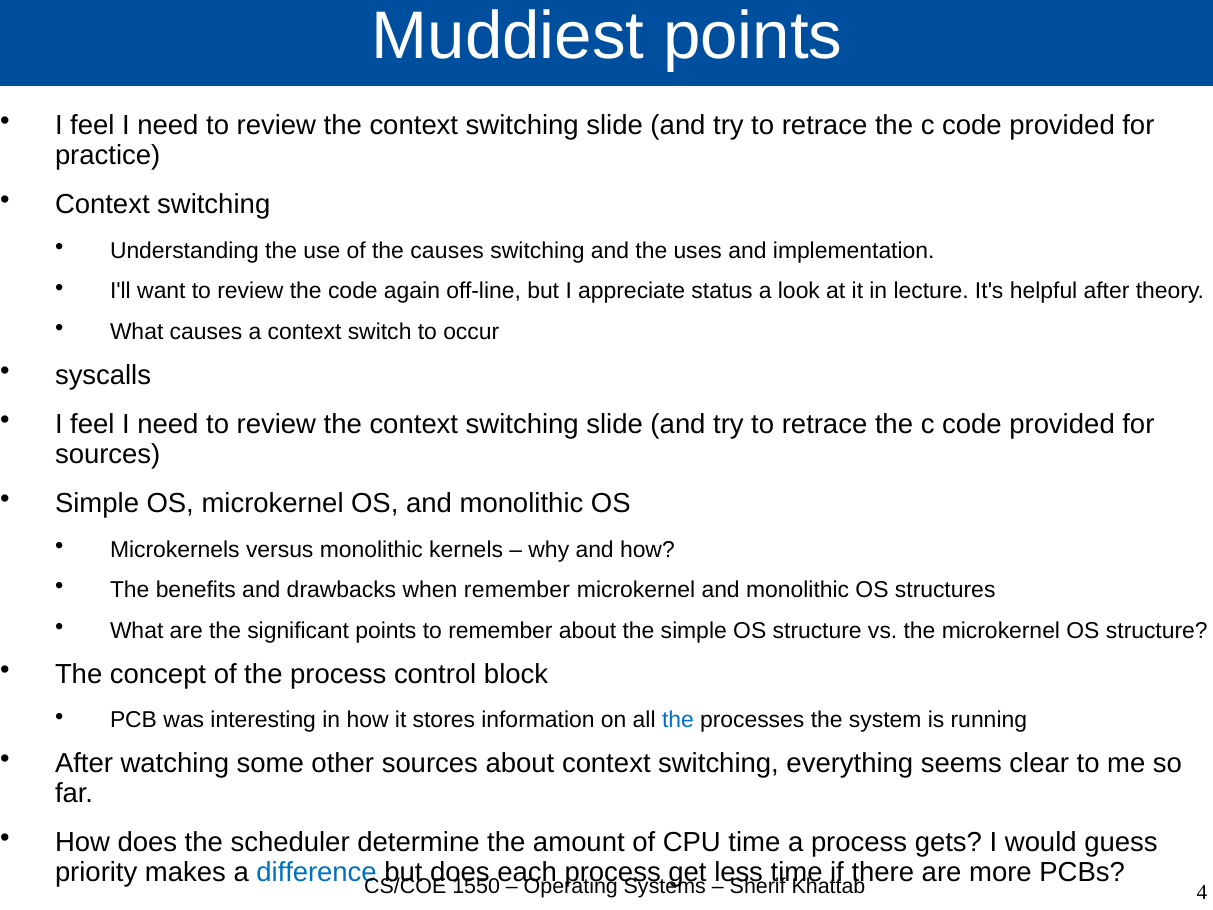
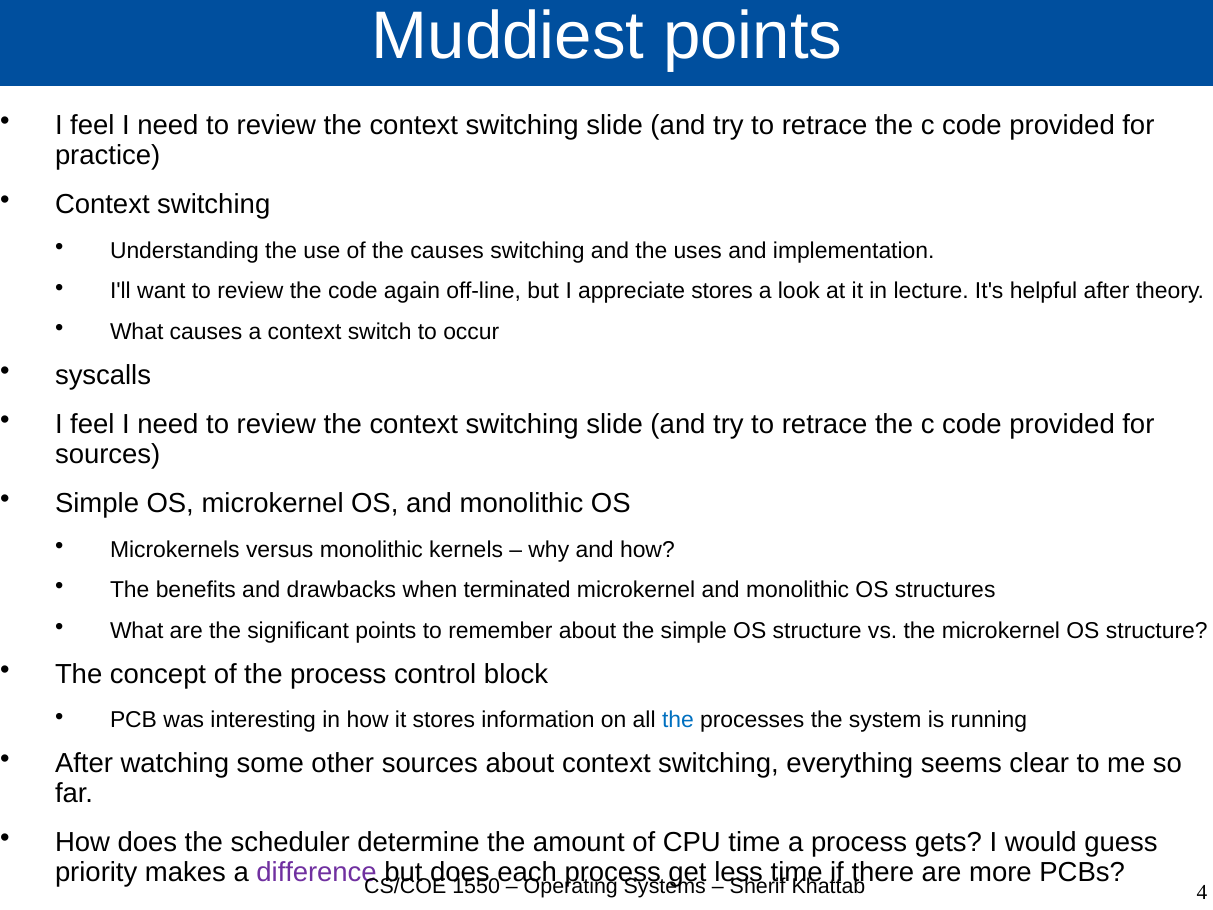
appreciate status: status -> stores (722, 291)
when remember: remember -> terminated (517, 590)
difference colour: blue -> purple (317, 872)
